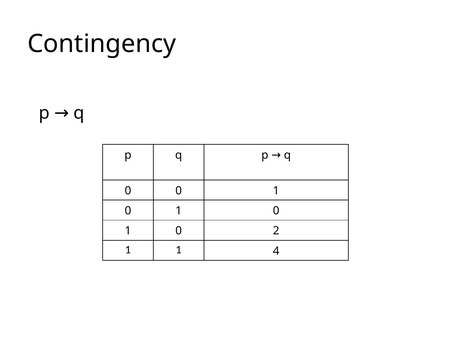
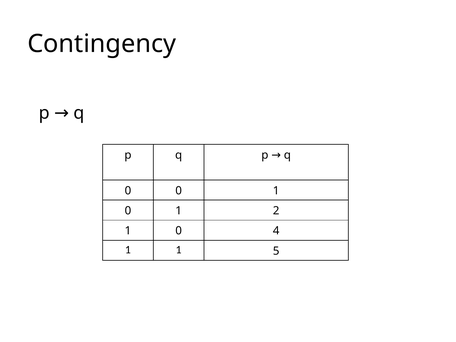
0: 0 -> 2 (276, 211)
2: 2 -> 4 (276, 231)
4: 4 -> 5 (276, 251)
